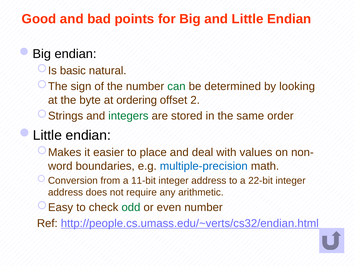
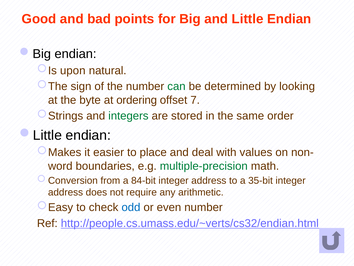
basic: basic -> upon (73, 70)
2: 2 -> 7 (195, 100)
multiple-precision colour: blue -> green (204, 166)
11-bit: 11-bit -> 84-bit (143, 180)
22-bit: 22-bit -> 35-bit (261, 180)
odd colour: green -> blue (131, 207)
